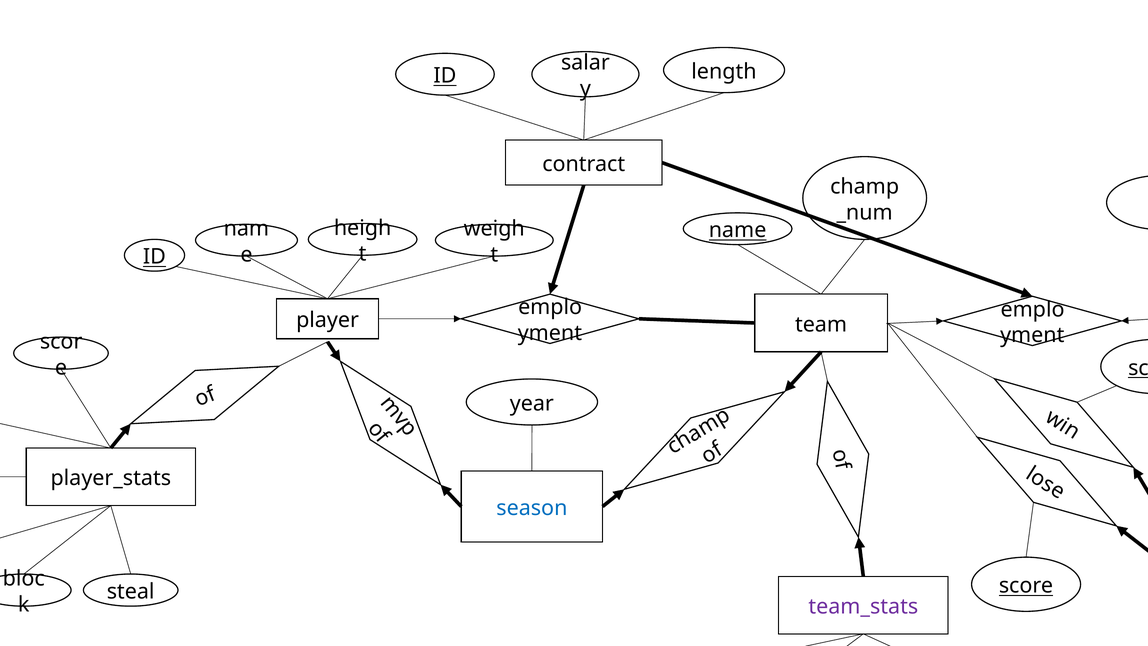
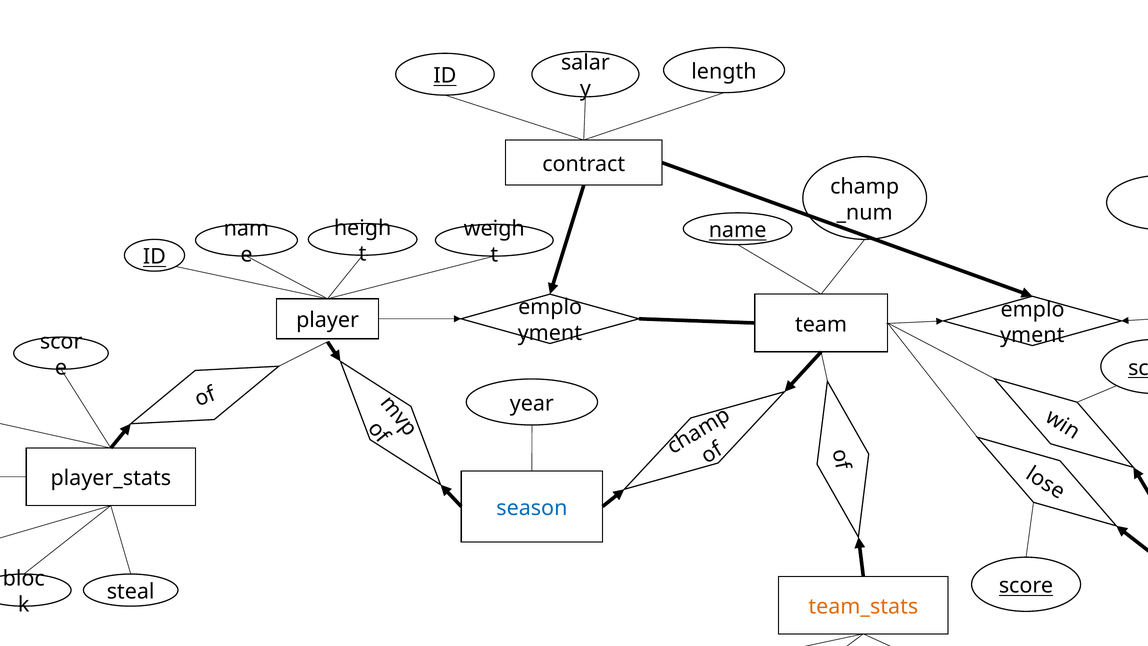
team_stats colour: purple -> orange (863, 606)
